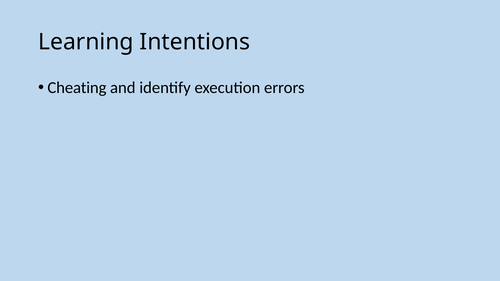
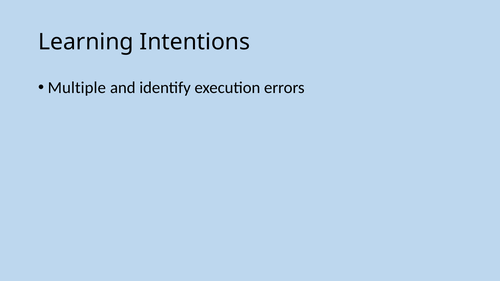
Cheating: Cheating -> Multiple (77, 88)
